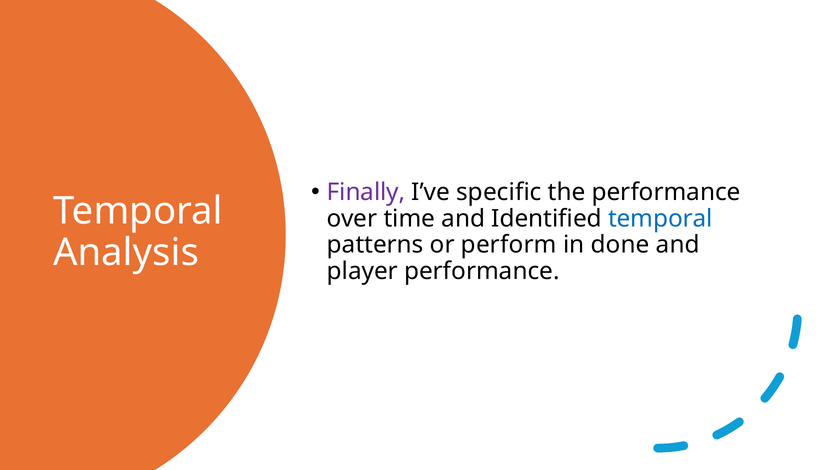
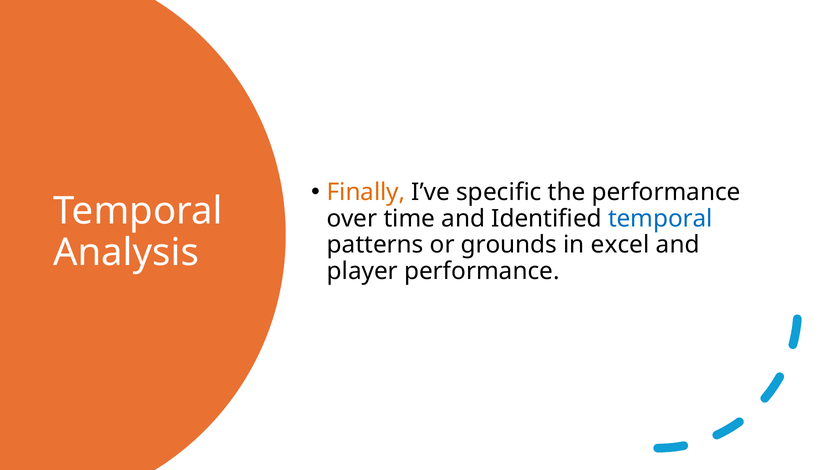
Finally colour: purple -> orange (366, 192)
perform: perform -> grounds (509, 245)
done: done -> excel (620, 245)
